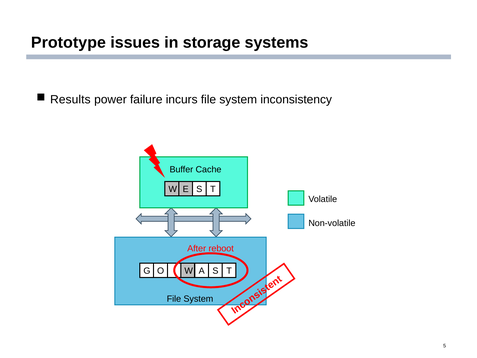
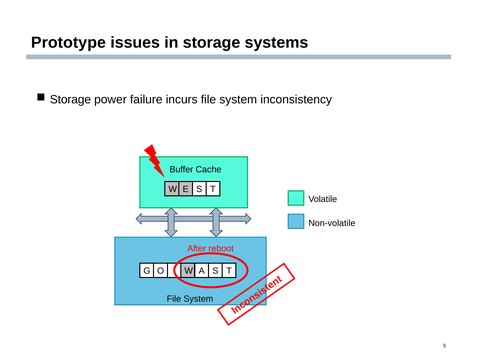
Results: Results -> Storage (70, 100)
